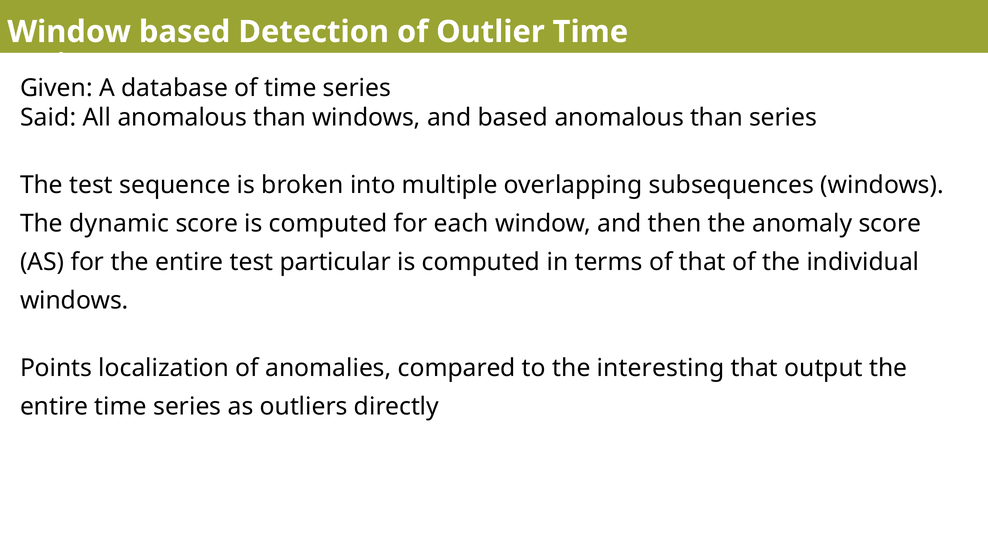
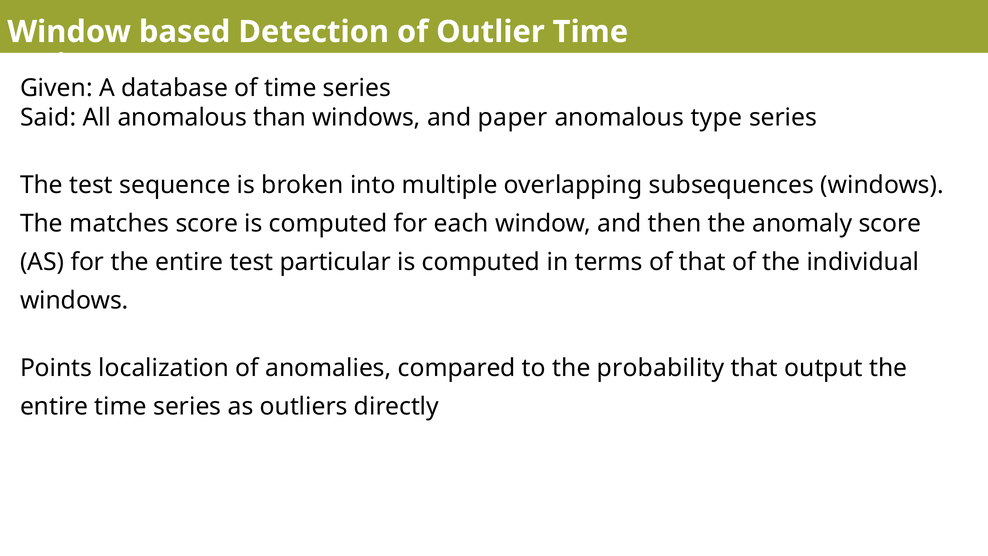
and based: based -> paper (513, 118)
than: than -> type (716, 118)
dynamic: dynamic -> matches (119, 224)
interesting: interesting -> probability (661, 368)
